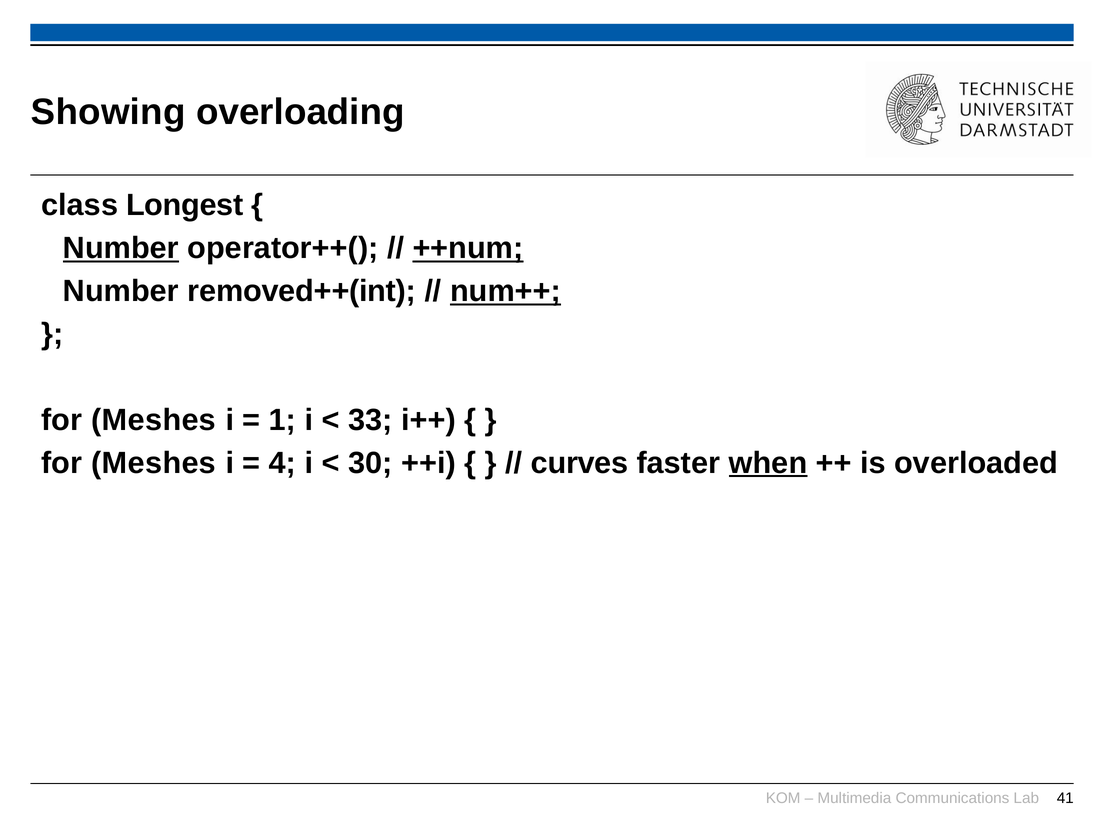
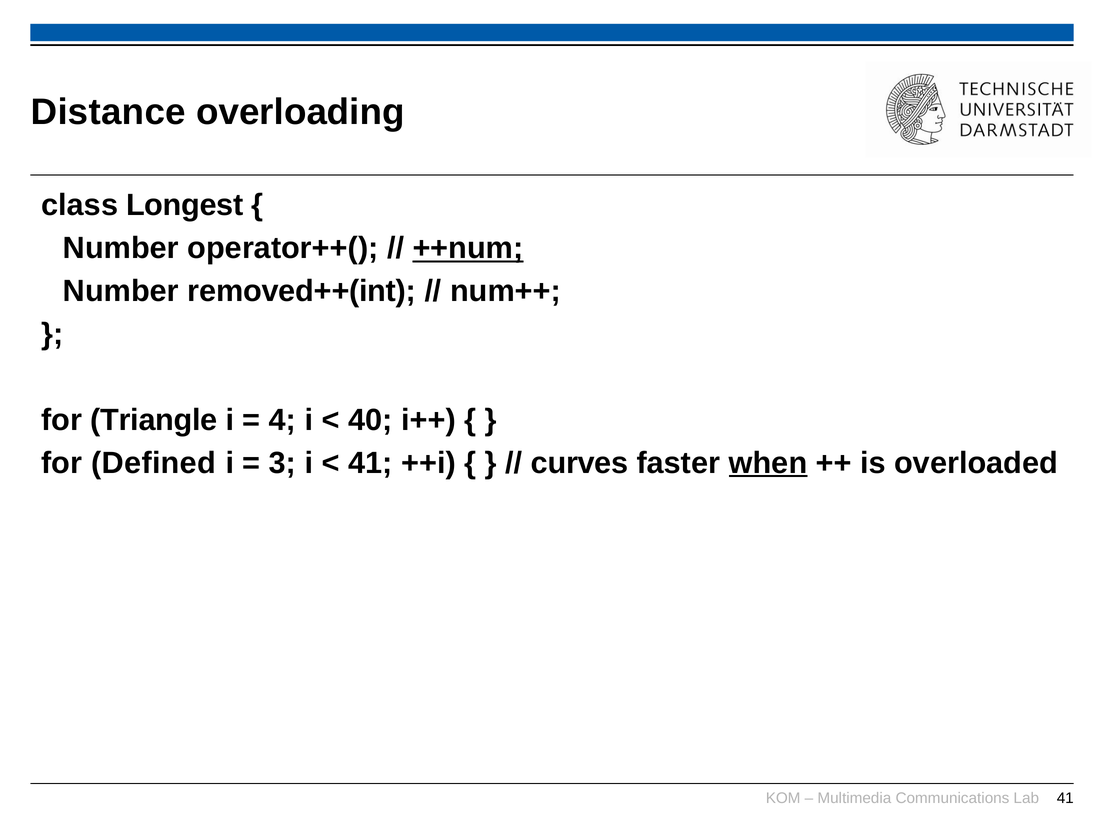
Showing: Showing -> Distance (108, 112)
Number underline: present -> none (121, 248)
num++ underline: present -> none (505, 291)
Meshes: Meshes -> Triangle (154, 420)
1: 1 -> 4 (283, 420)
33: 33 -> 40 (371, 420)
Meshes: Meshes -> Defined (154, 463)
4: 4 -> 3 (283, 463)
30: 30 -> 41 (371, 463)
